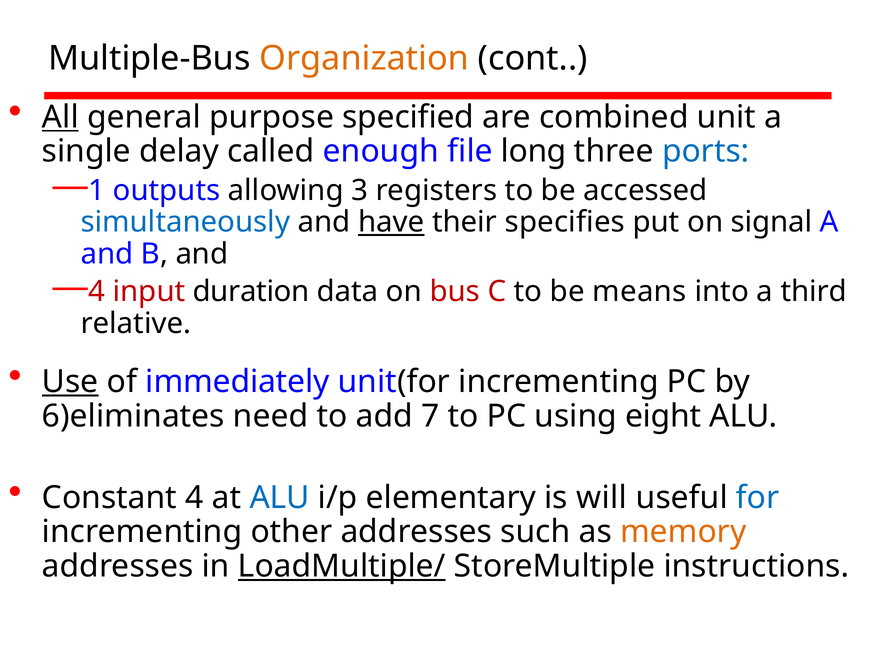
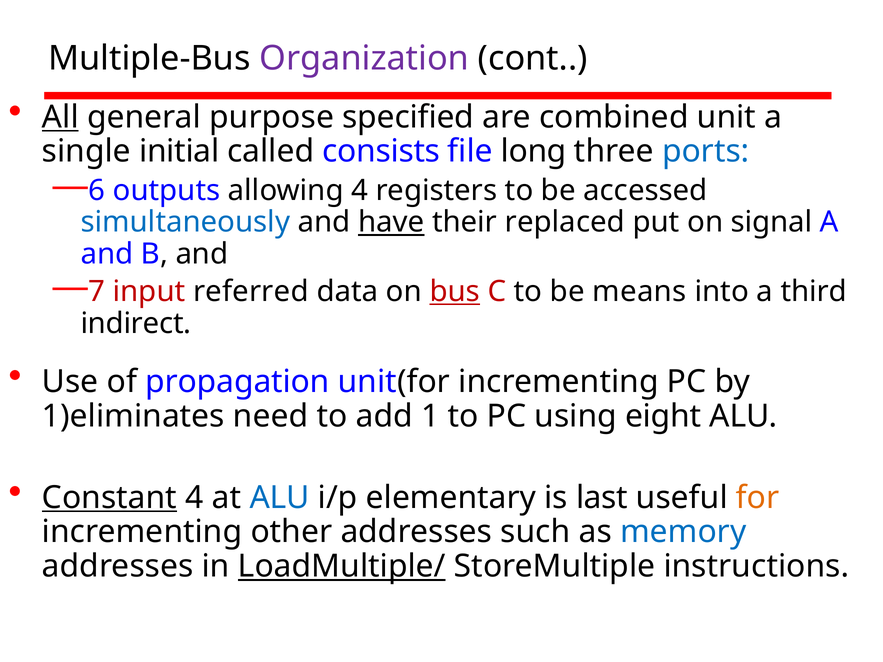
Organization colour: orange -> purple (364, 58)
delay: delay -> initial (179, 152)
enough: enough -> consists (381, 152)
1: 1 -> 6 (97, 191)
allowing 3: 3 -> 4 (360, 191)
specifies: specifies -> replaced (565, 222)
4: 4 -> 7 (97, 292)
duration: duration -> referred (251, 292)
bus underline: none -> present (455, 292)
relative: relative -> indirect (136, 323)
Use underline: present -> none (70, 382)
immediately: immediately -> propagation (237, 382)
6)eliminates: 6)eliminates -> 1)eliminates (133, 416)
7: 7 -> 1 (430, 416)
Constant underline: none -> present (109, 498)
will: will -> last (602, 498)
for colour: blue -> orange (758, 498)
memory colour: orange -> blue (683, 532)
